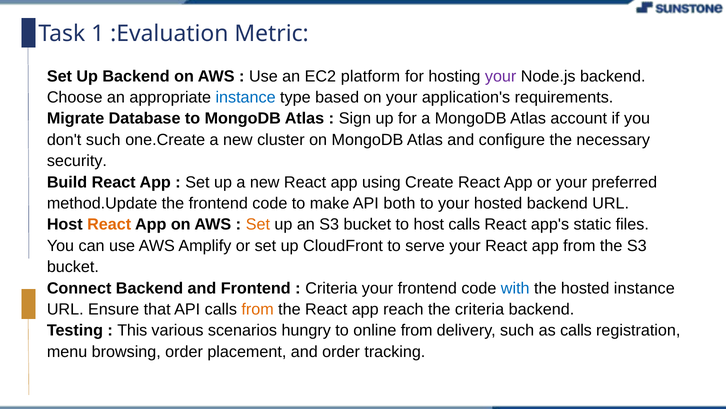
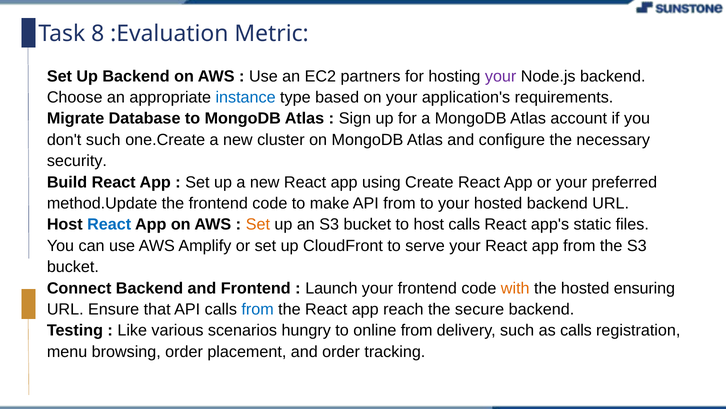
1: 1 -> 8 (98, 33)
platform: platform -> partners (371, 76)
API both: both -> from (399, 203)
React colour: orange -> blue (109, 224)
Criteria: Criteria -> Launch (331, 288)
with colour: blue -> orange (515, 288)
hosted instance: instance -> ensuring (644, 288)
from colour: orange -> blue (258, 309)
the criteria: criteria -> secure (480, 309)
This: This -> Like (132, 330)
